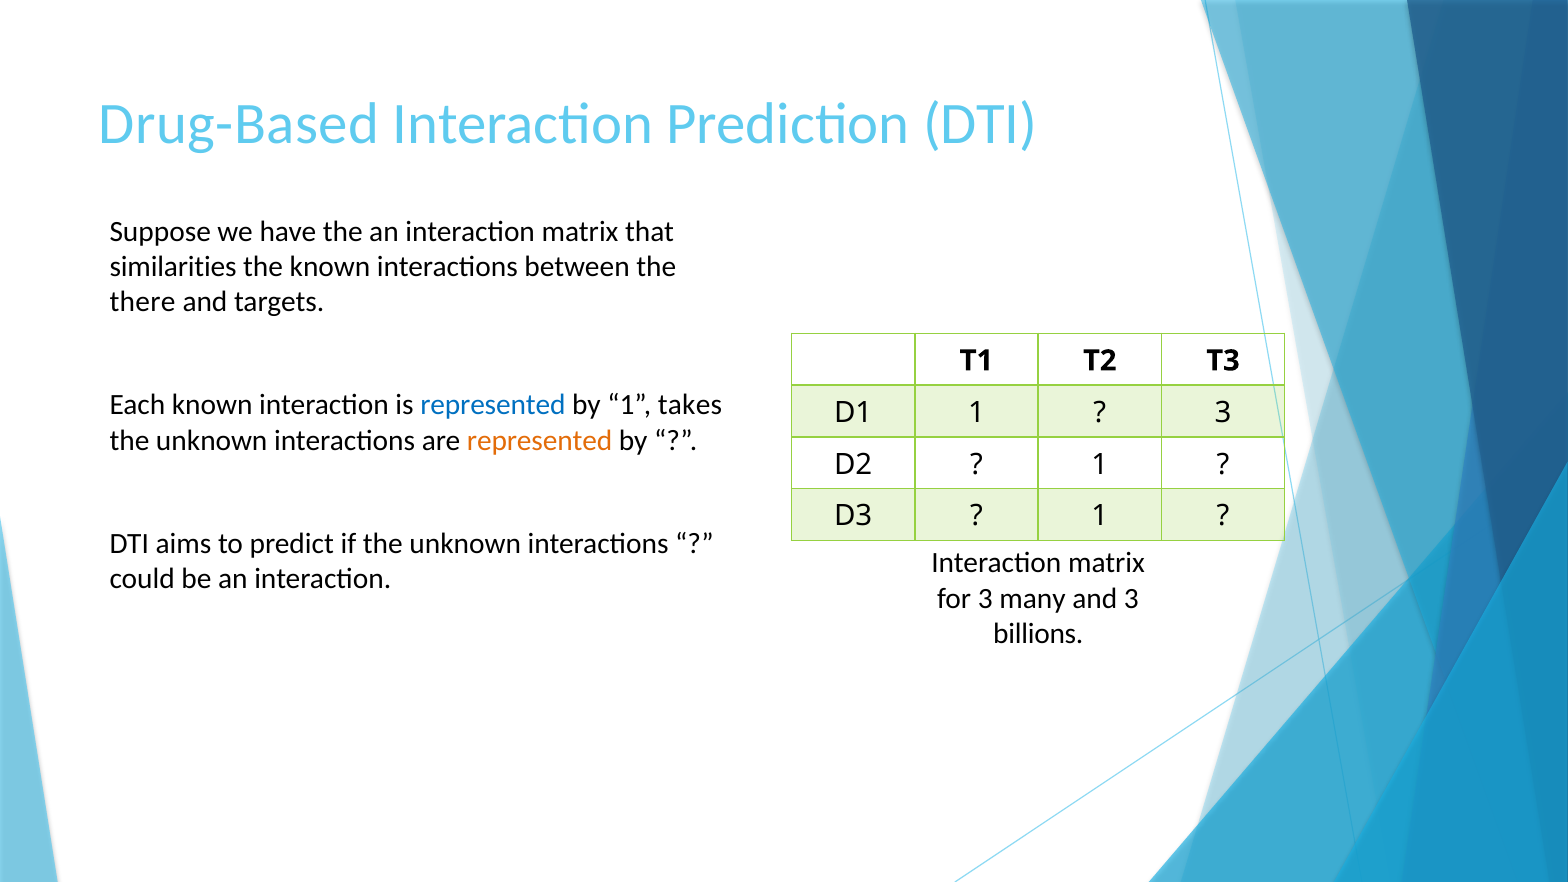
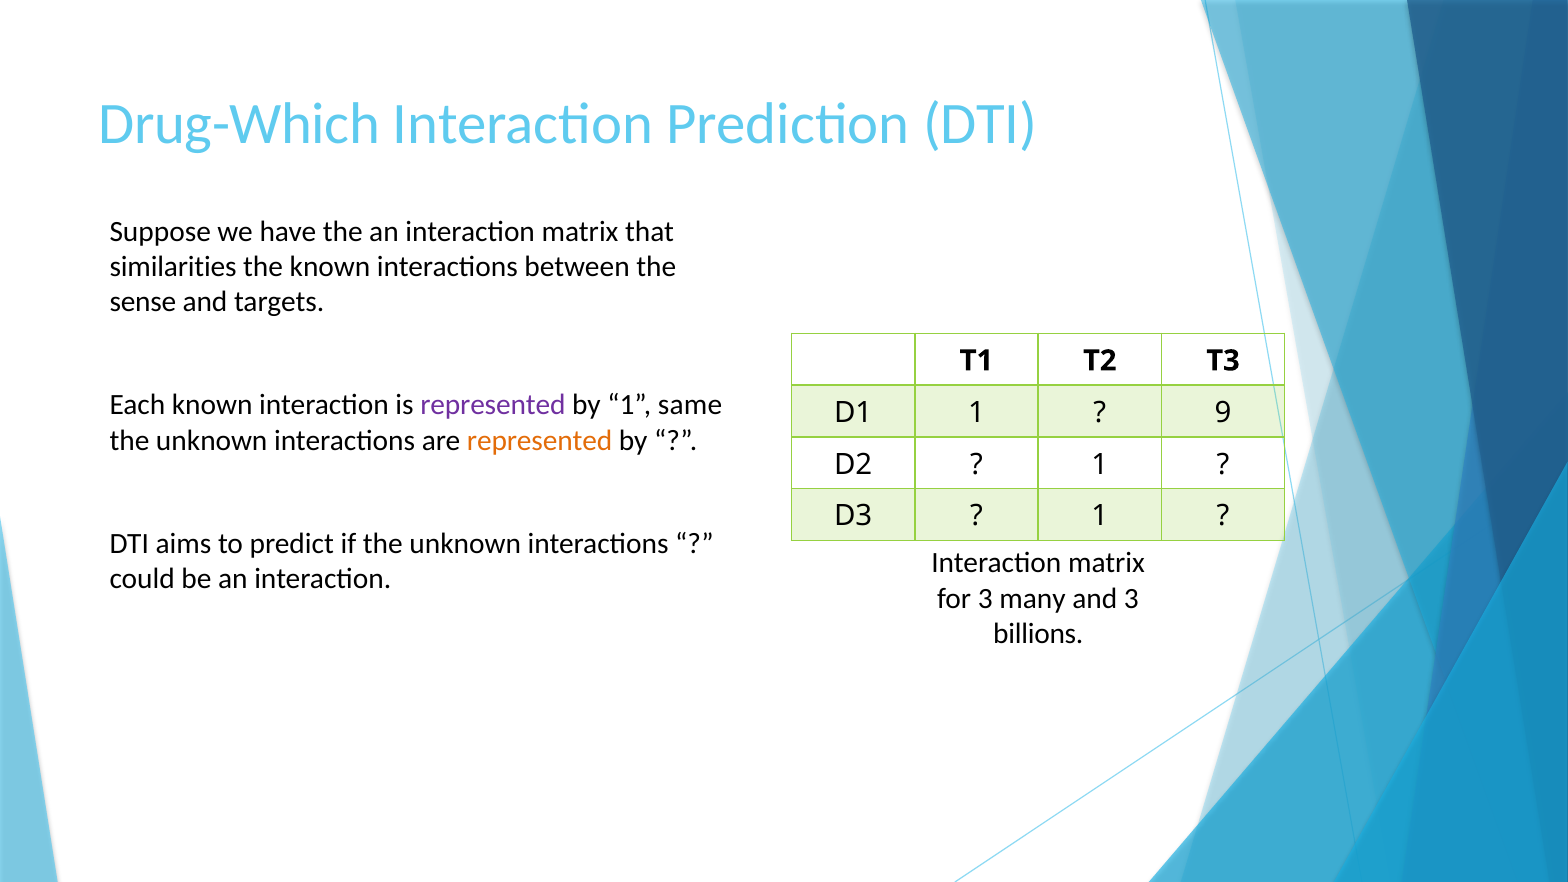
Drug-Based: Drug-Based -> Drug-Which (240, 124)
there: there -> sense (143, 302)
represented colour: blue -> purple (493, 405)
takes: takes -> same (690, 405)
3: 3 -> 9 (1223, 413)
